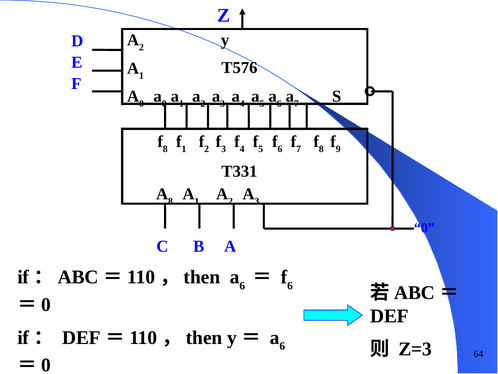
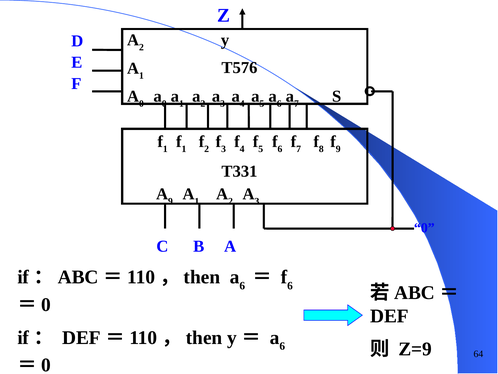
8: 8 -> 1 (165, 149)
A 8: 8 -> 9 (170, 201)
Z=3: Z=3 -> Z=9 (415, 349)
